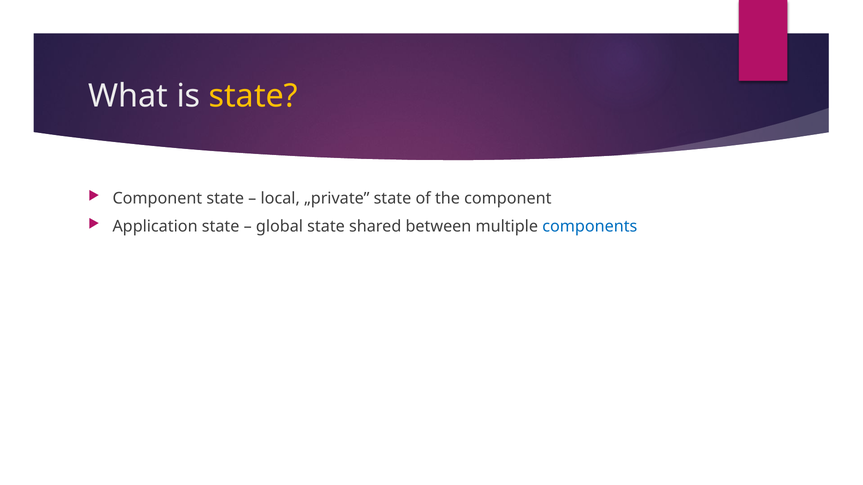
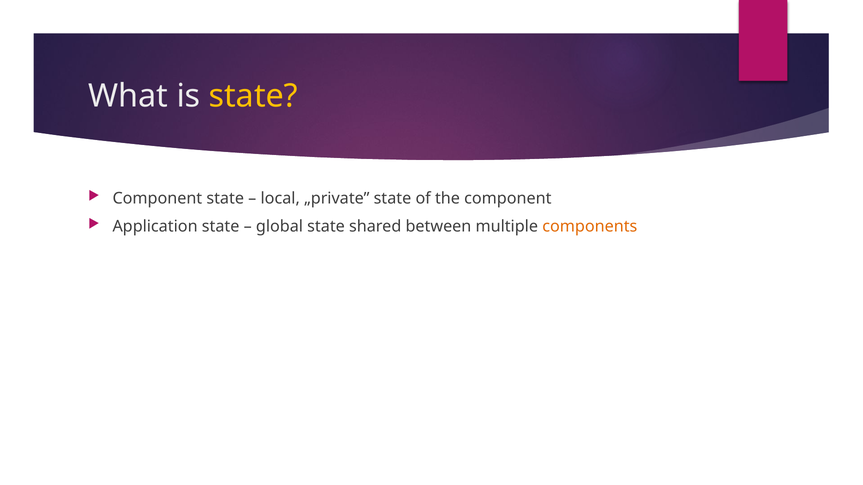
components colour: blue -> orange (590, 227)
